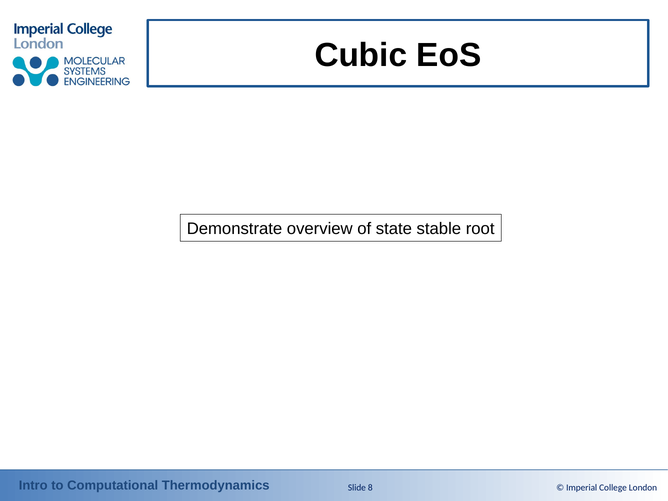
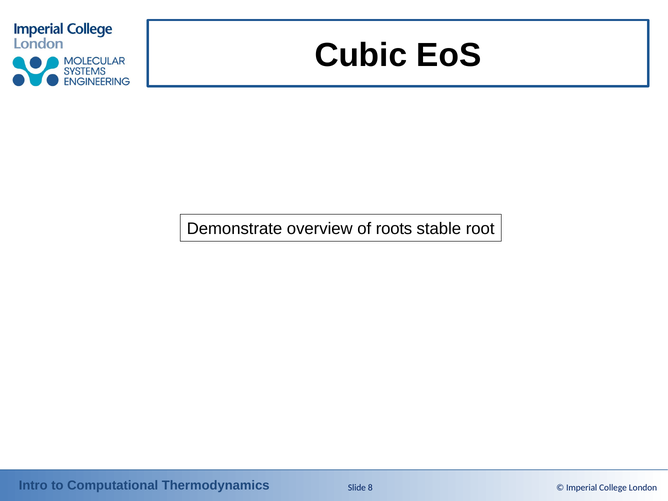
state: state -> roots (394, 229)
